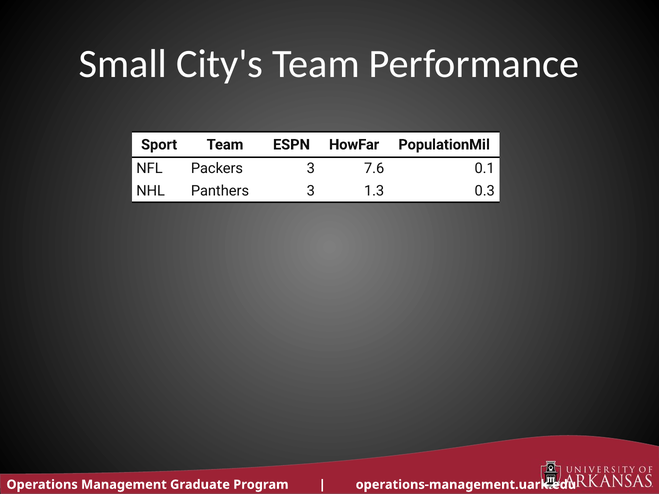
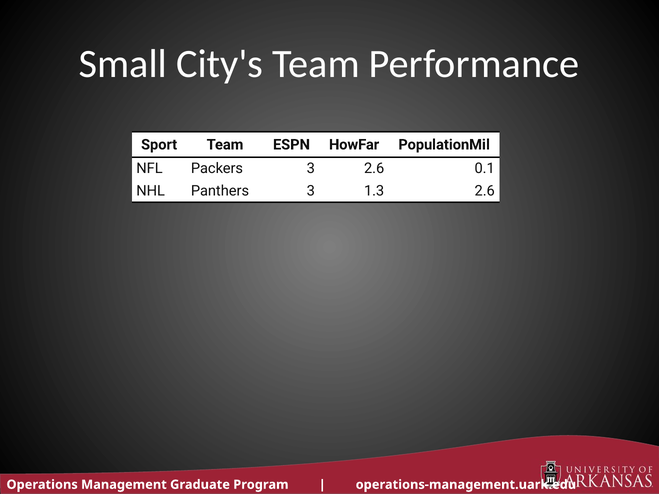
3 7.6: 7.6 -> 2.6 (374, 169)
1.3 0.3: 0.3 -> 2.6 (485, 191)
